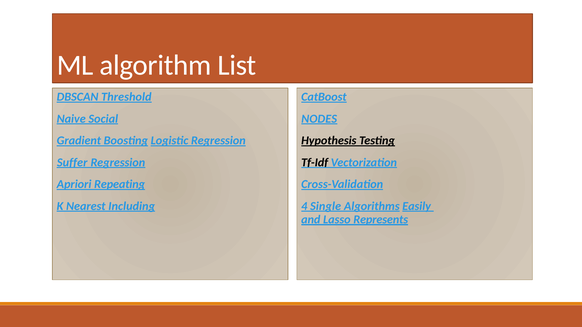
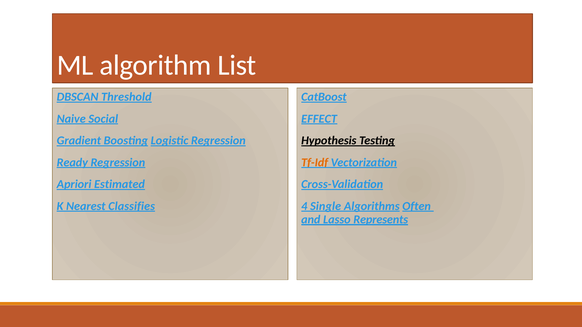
NODES: NODES -> EFFECT (319, 119)
Suffer: Suffer -> Ready (72, 163)
Tf-Idf colour: black -> orange (315, 163)
Repeating: Repeating -> Estimated (120, 184)
Including: Including -> Classifies (132, 206)
Easily: Easily -> Often (417, 206)
